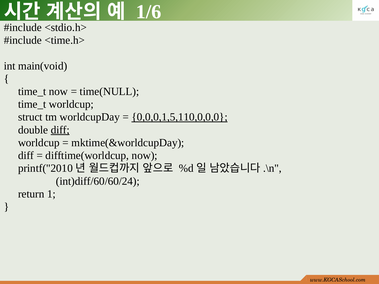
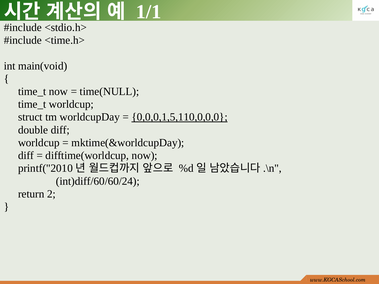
1/6: 1/6 -> 1/1 (149, 12)
diff underline: present -> none (60, 130)
1: 1 -> 2 (51, 194)
